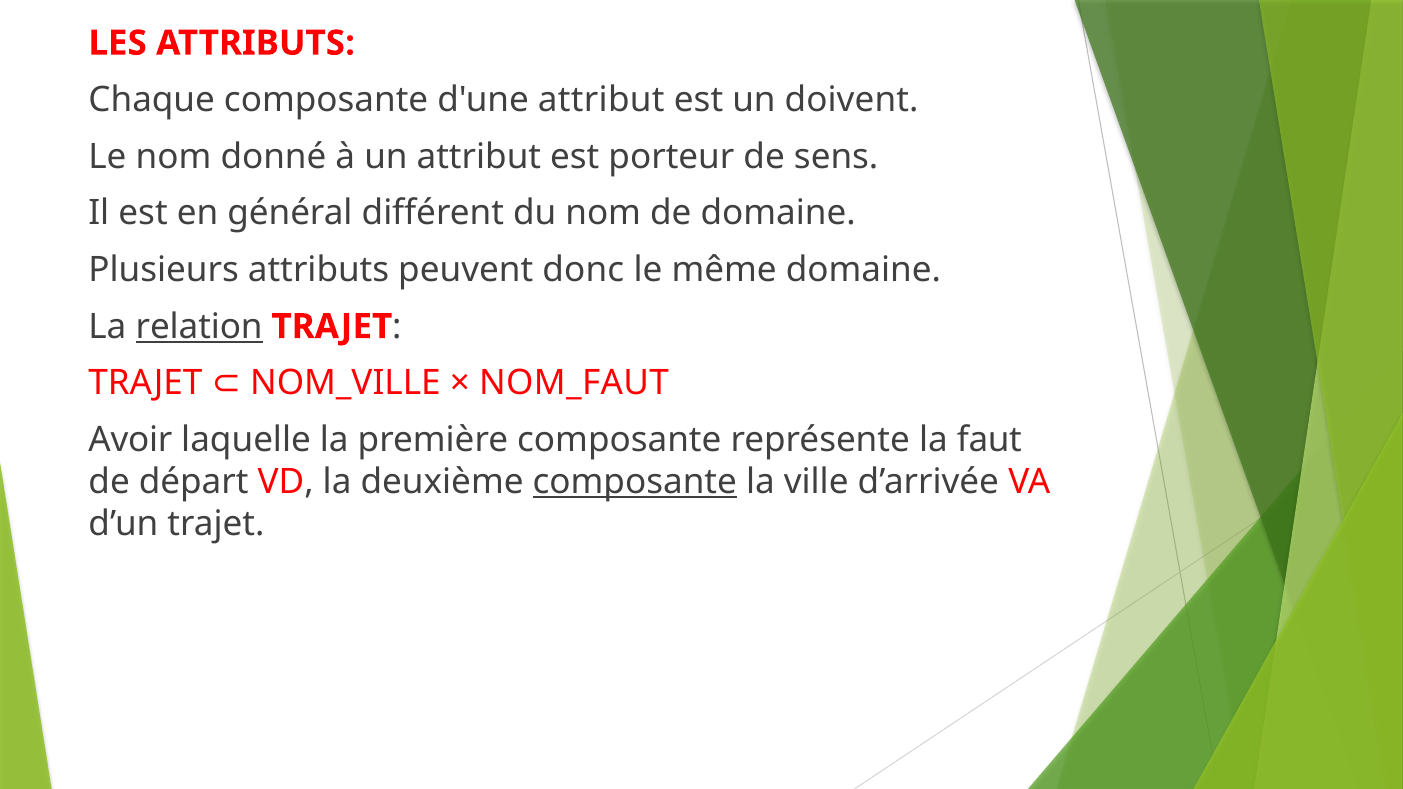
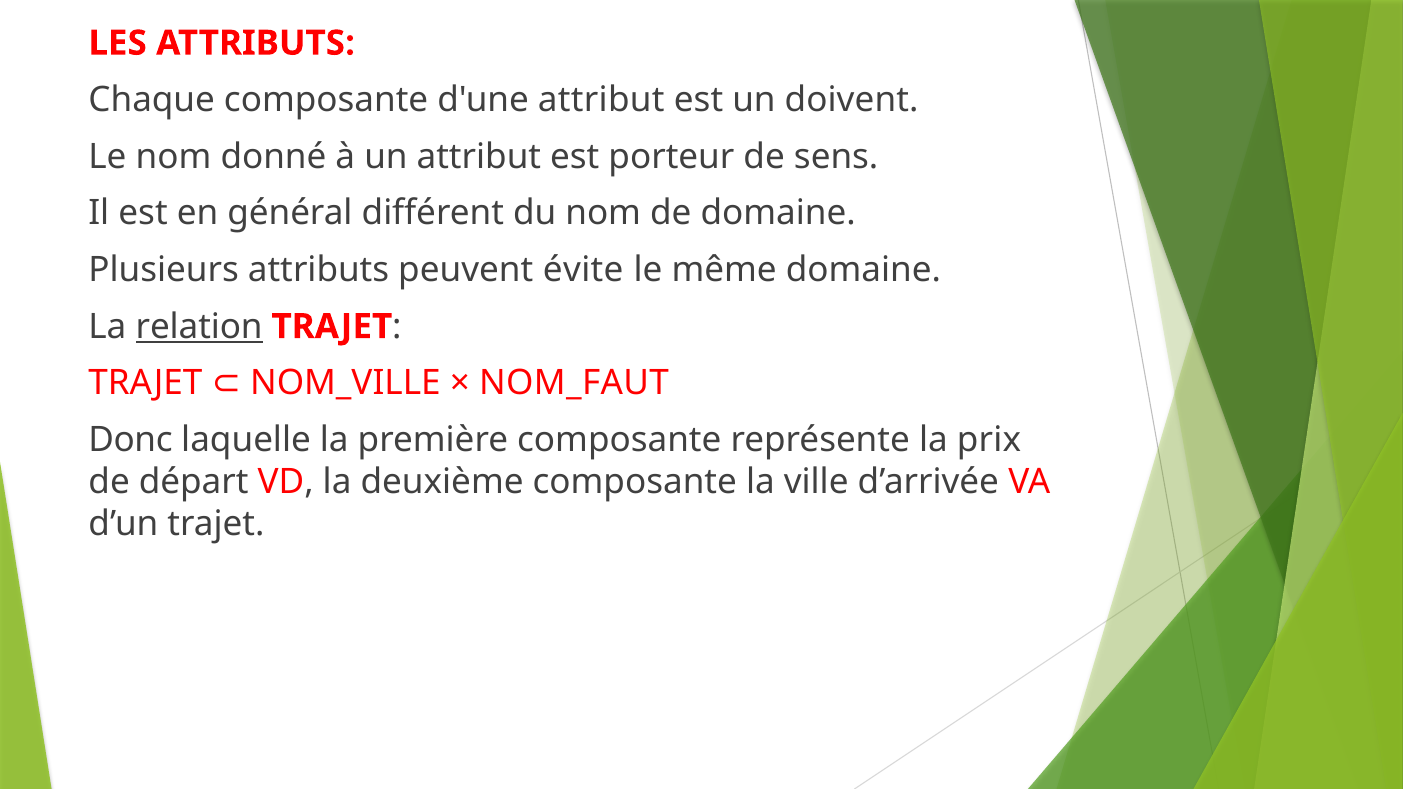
donc: donc -> évite (583, 270)
Avoir: Avoir -> Donc (130, 440)
faut: faut -> prix (989, 440)
composante underline: present -> none (635, 482)
